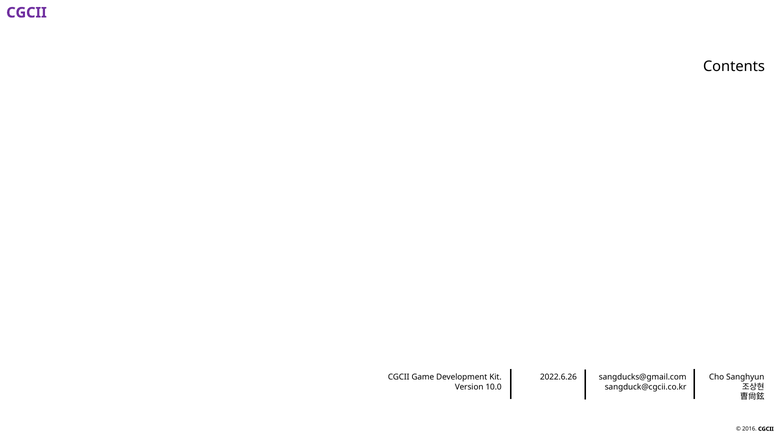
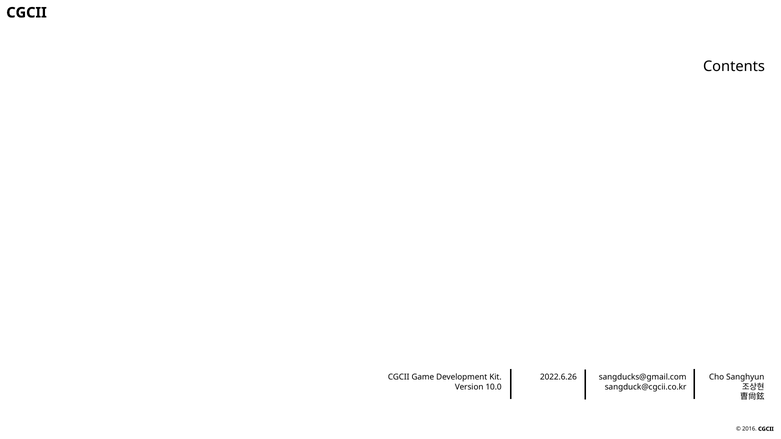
CGCII colour: purple -> black (26, 13)
